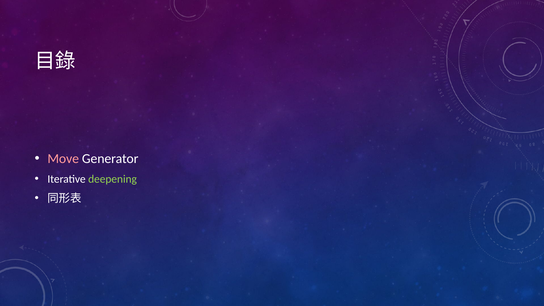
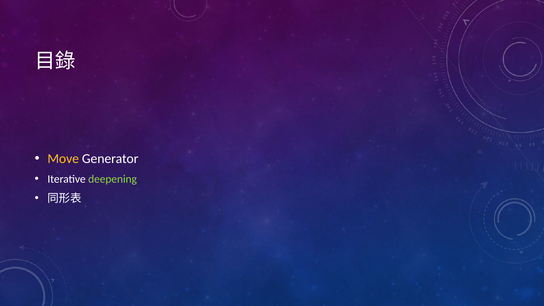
Move colour: pink -> yellow (63, 159)
